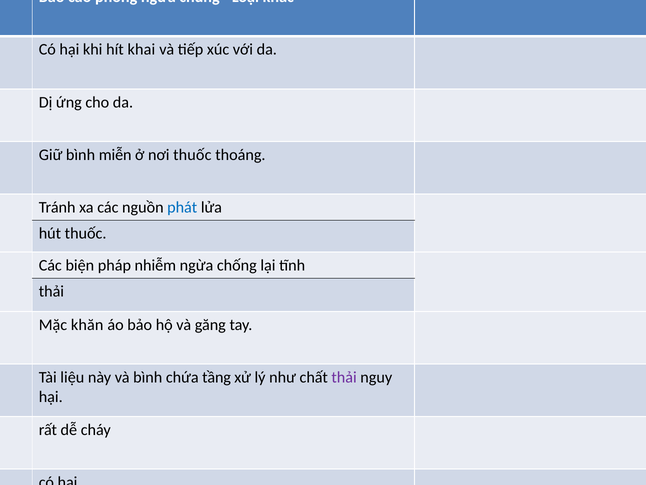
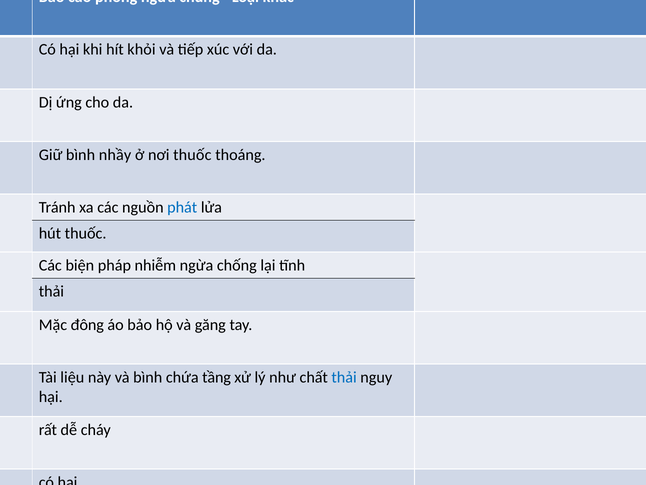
khai: khai -> khỏi (141, 50)
bình miễn: miễn -> nhầy (115, 155)
khăn: khăn -> đông (87, 324)
thải colour: purple -> blue (344, 377)
